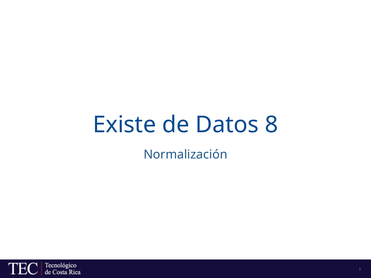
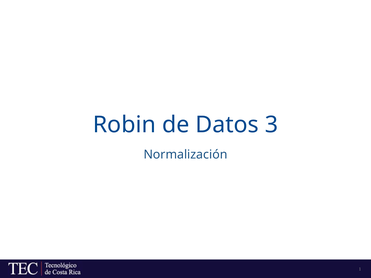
Existe: Existe -> Robin (124, 125)
8: 8 -> 3 (271, 125)
